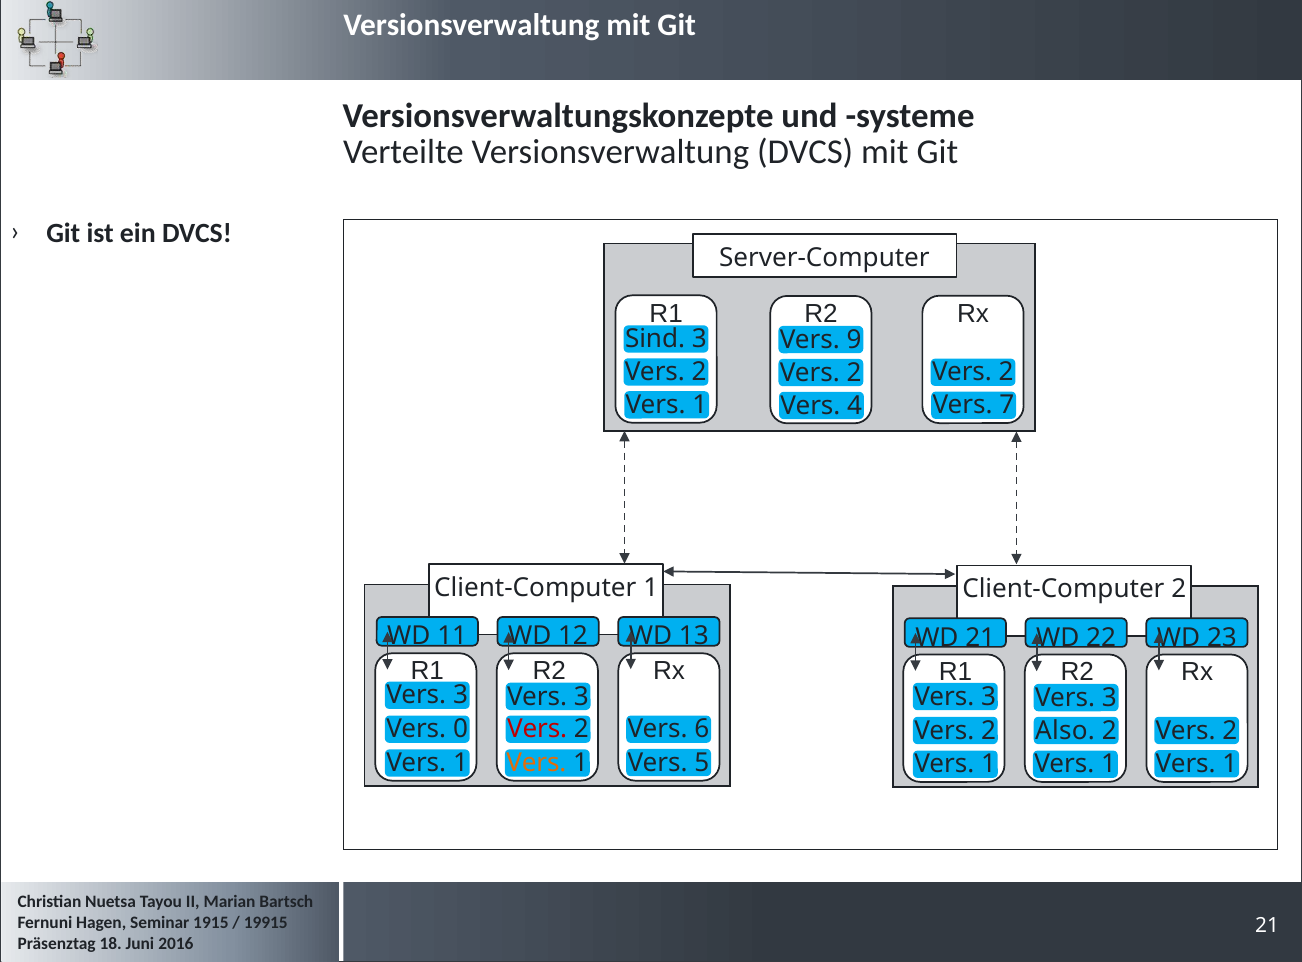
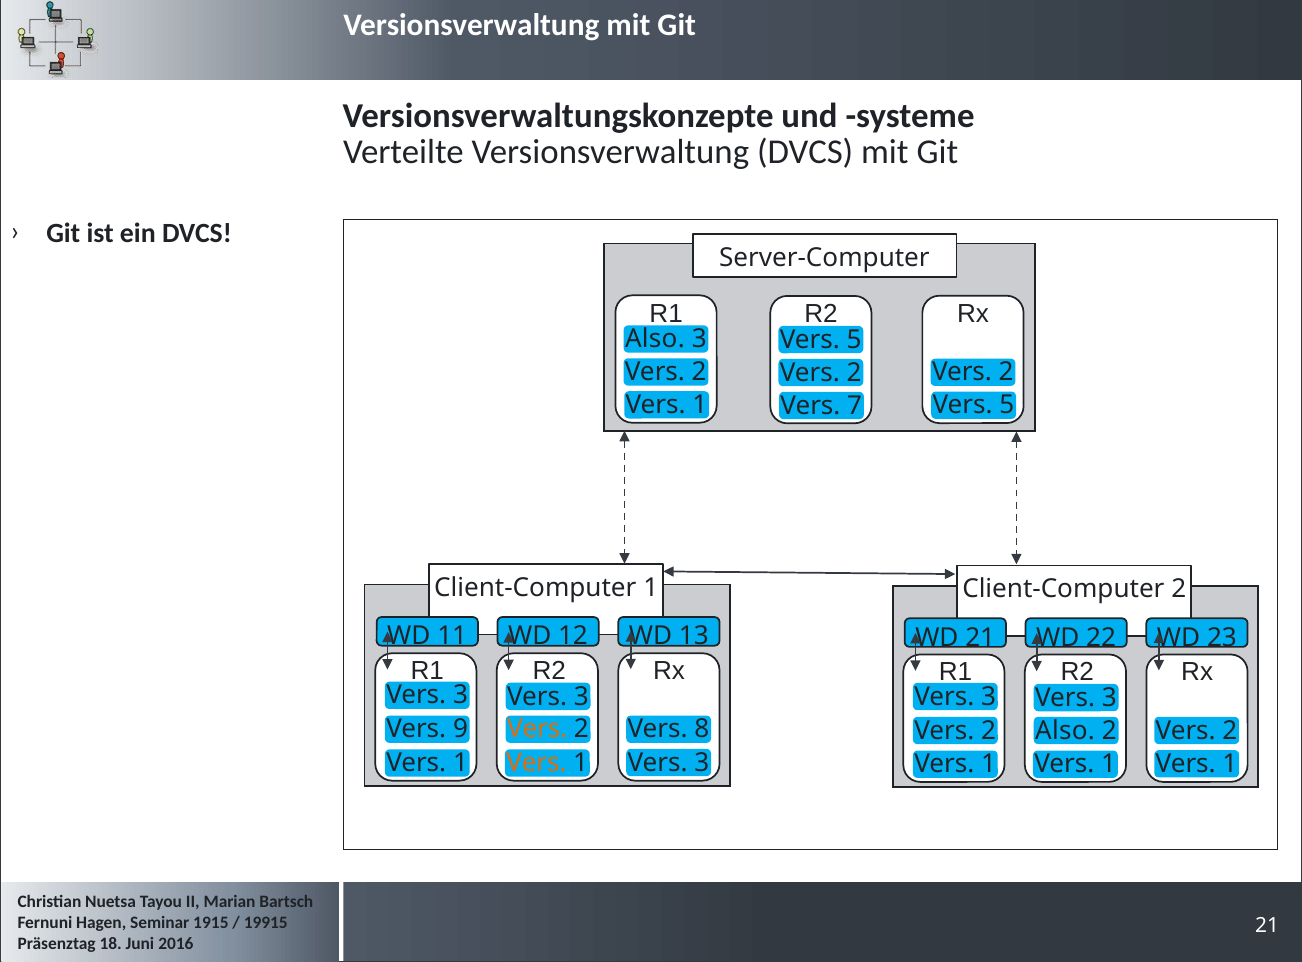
Sind: Sind -> Also (655, 339)
9: 9 -> 5 (854, 340)
7: 7 -> 5 (1007, 405)
4: 4 -> 7 (855, 406)
0: 0 -> 9 (460, 729)
Vers colour: red -> orange (537, 729)
6: 6 -> 8 (702, 729)
5: 5 -> 3 (702, 763)
